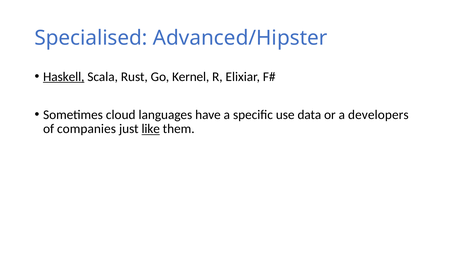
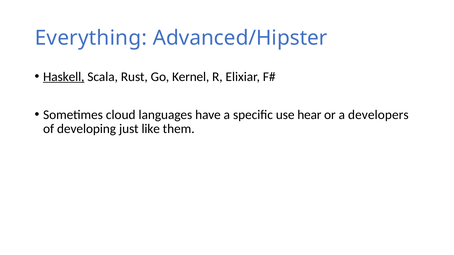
Specialised: Specialised -> Everything (91, 38)
data: data -> hear (309, 115)
companies: companies -> developing (87, 129)
like underline: present -> none (151, 129)
